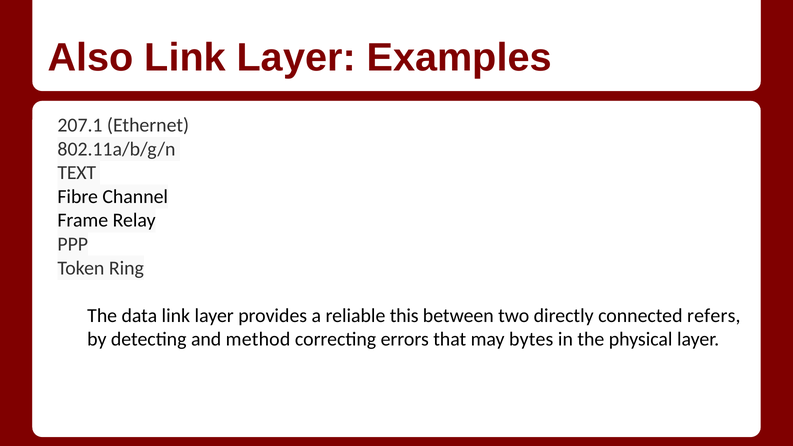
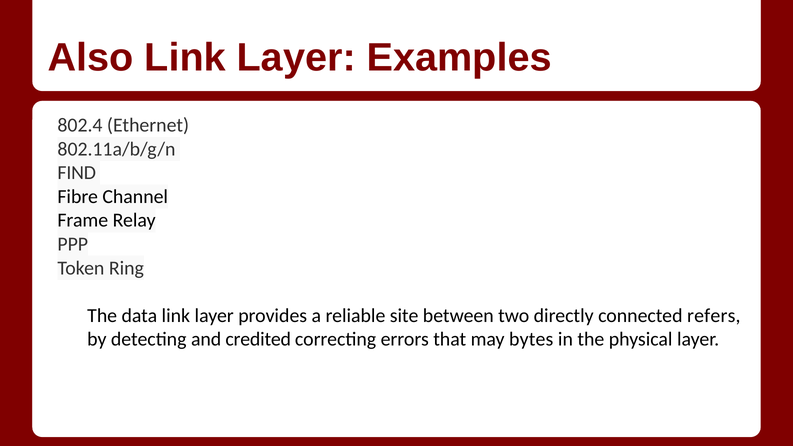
207.1: 207.1 -> 802.4 (80, 125)
TEXT: TEXT -> FIND (77, 173)
this: this -> site (404, 316)
method: method -> credited (258, 339)
